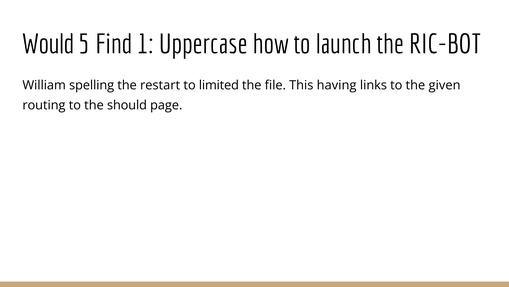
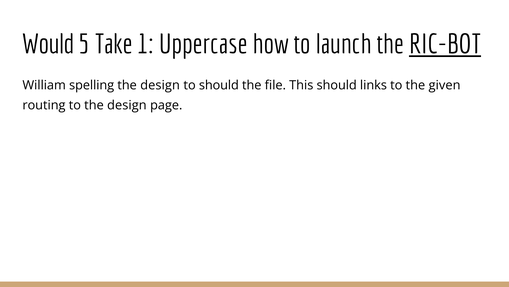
Find: Find -> Take (114, 44)
RIC-BOT underline: none -> present (445, 44)
restart: restart -> design (160, 85)
to limited: limited -> should (219, 85)
This having: having -> should (337, 85)
to the should: should -> design (127, 105)
